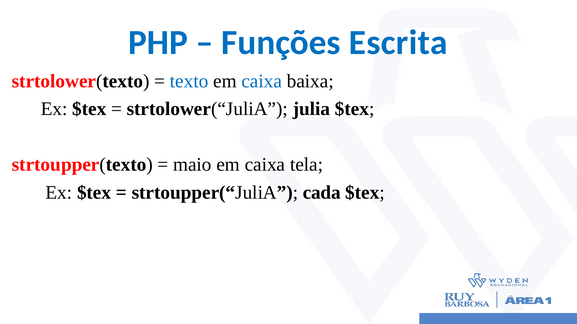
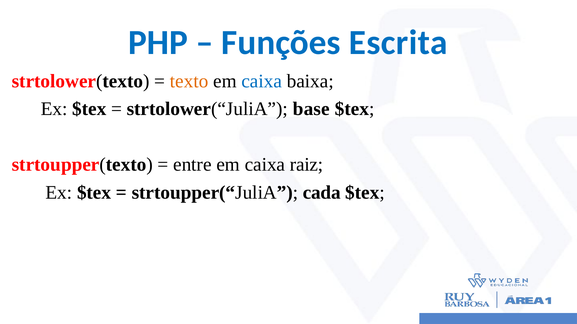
texto colour: blue -> orange (189, 81)
julia: julia -> base (311, 109)
maio: maio -> entre (192, 165)
tela: tela -> raiz (307, 165)
